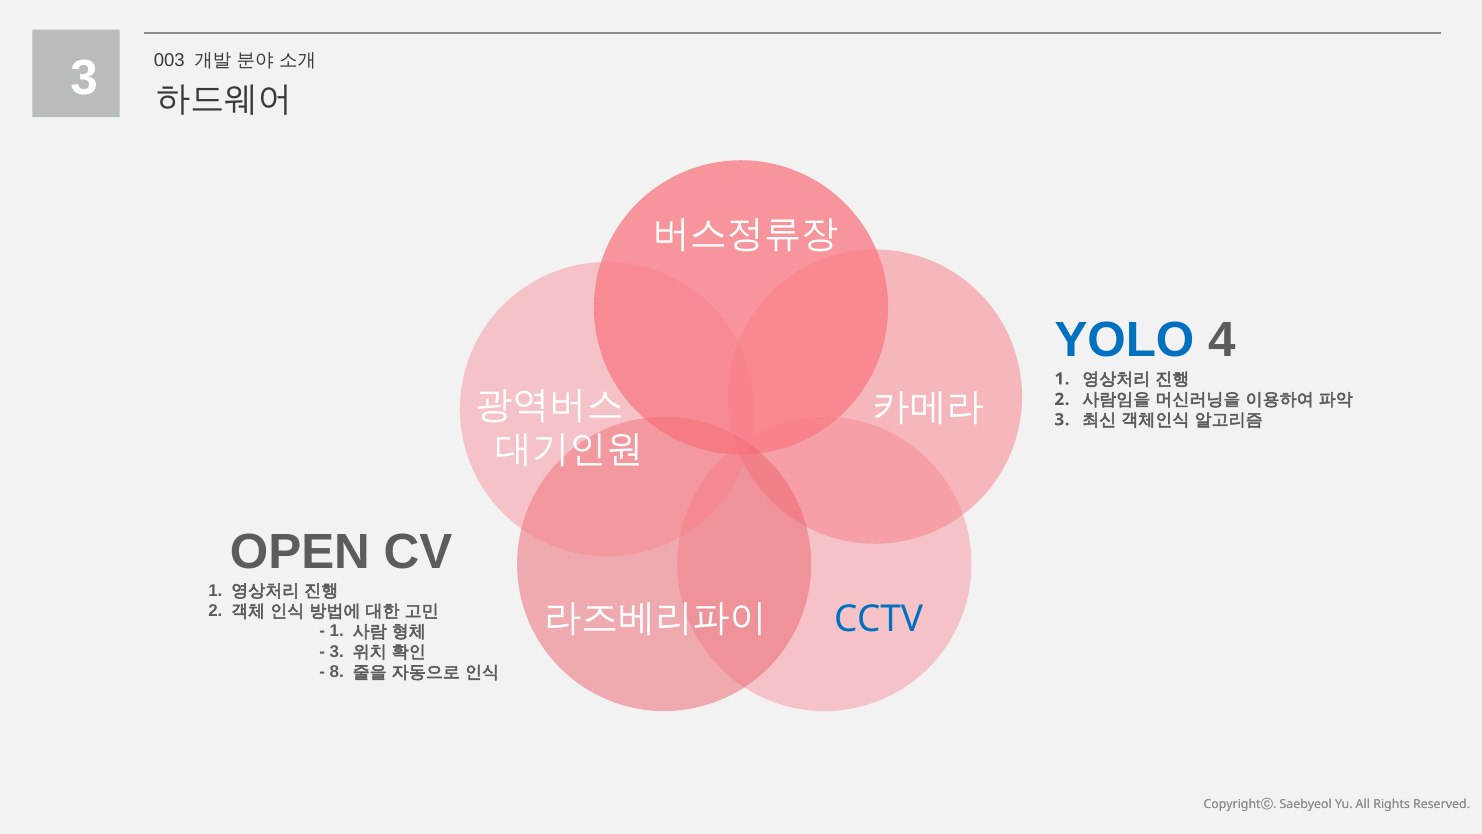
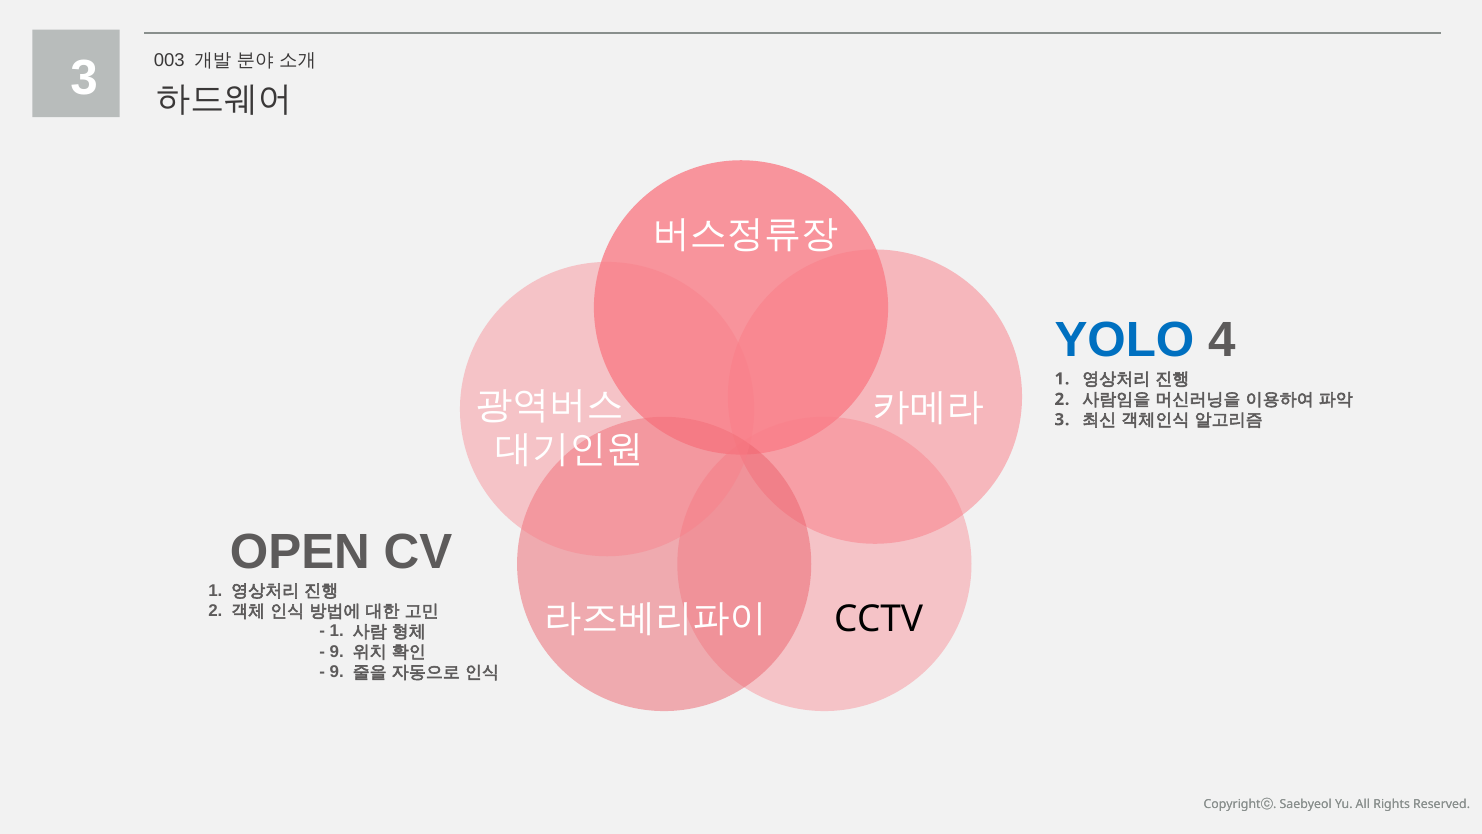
CCTV colour: blue -> black (879, 619)
3: 3 -> 9 (337, 651)
8: 8 -> 9 (337, 672)
